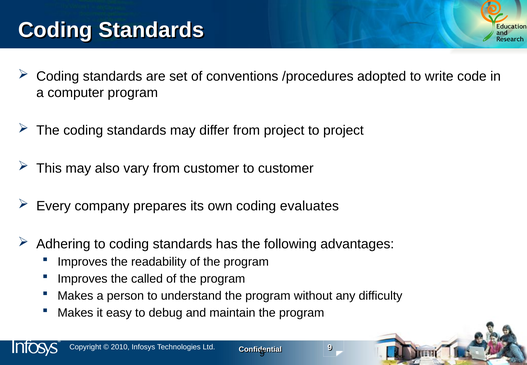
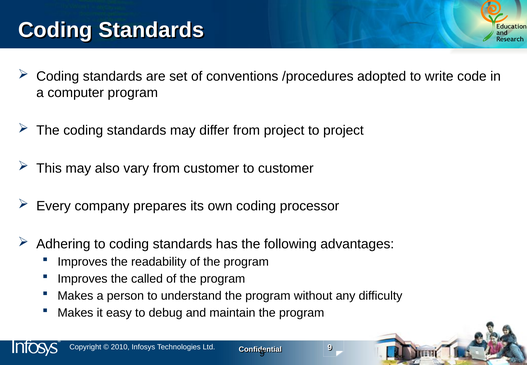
evaluates: evaluates -> processor (310, 206)
